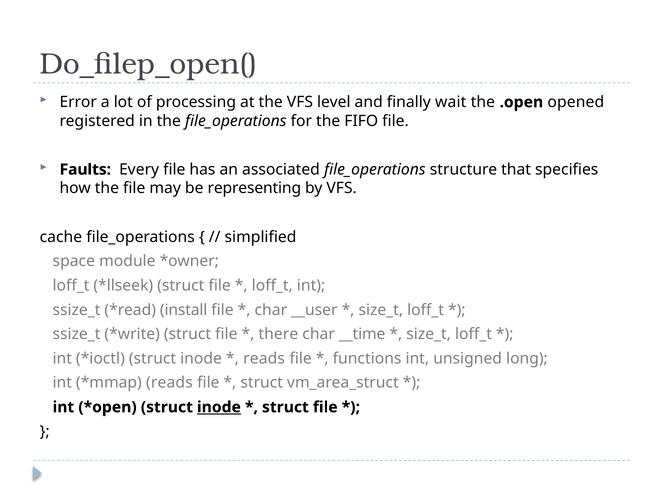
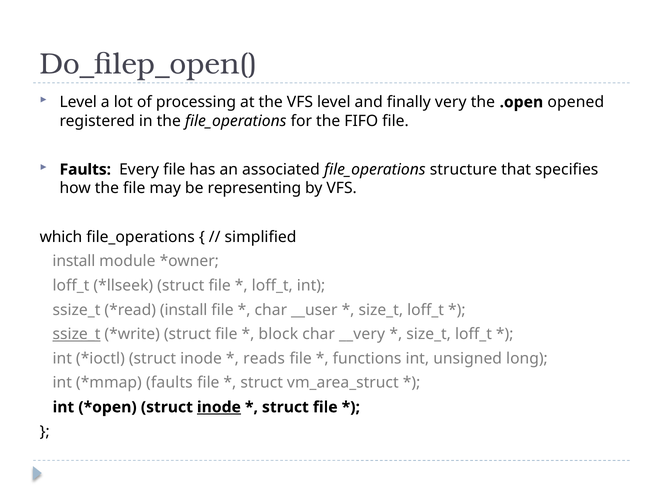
Error: Error -> Level (78, 102)
wait: wait -> very (451, 102)
cache: cache -> which (61, 237)
space: space -> install (74, 261)
ssize_t underline: none -> present (77, 334)
there: there -> block (278, 334)
__time: __time -> __very (362, 334)
reads: reads -> faults (169, 383)
